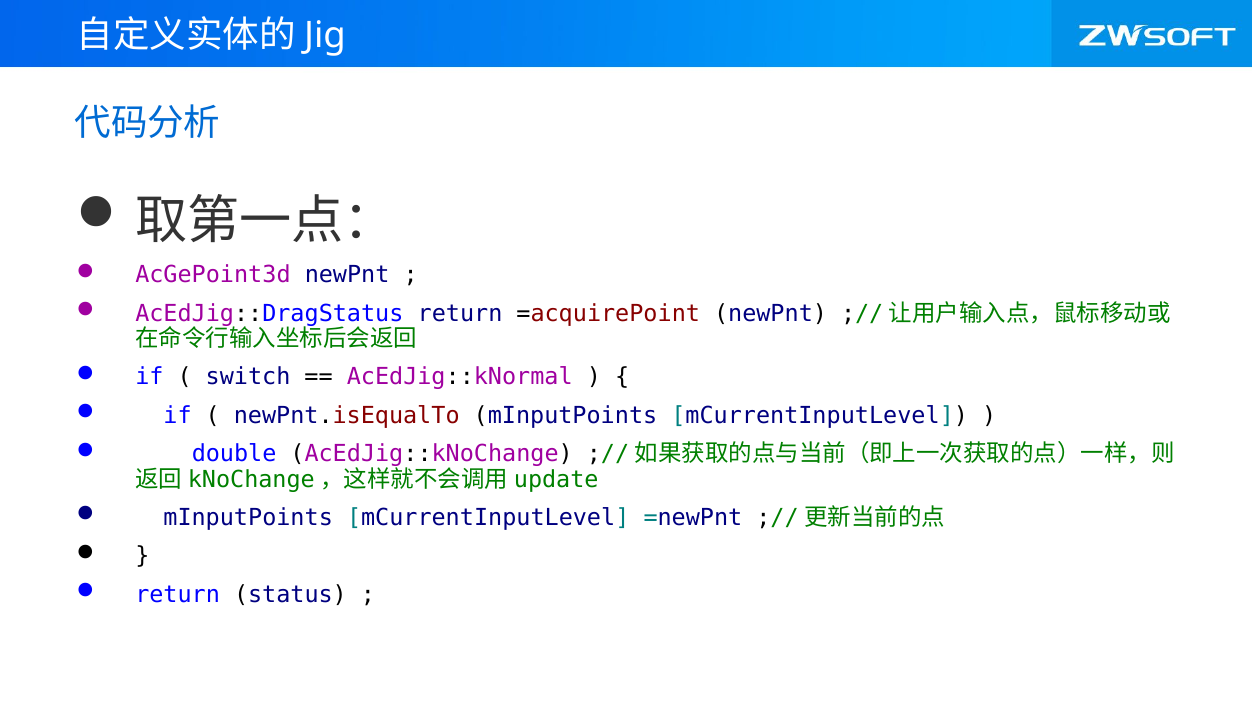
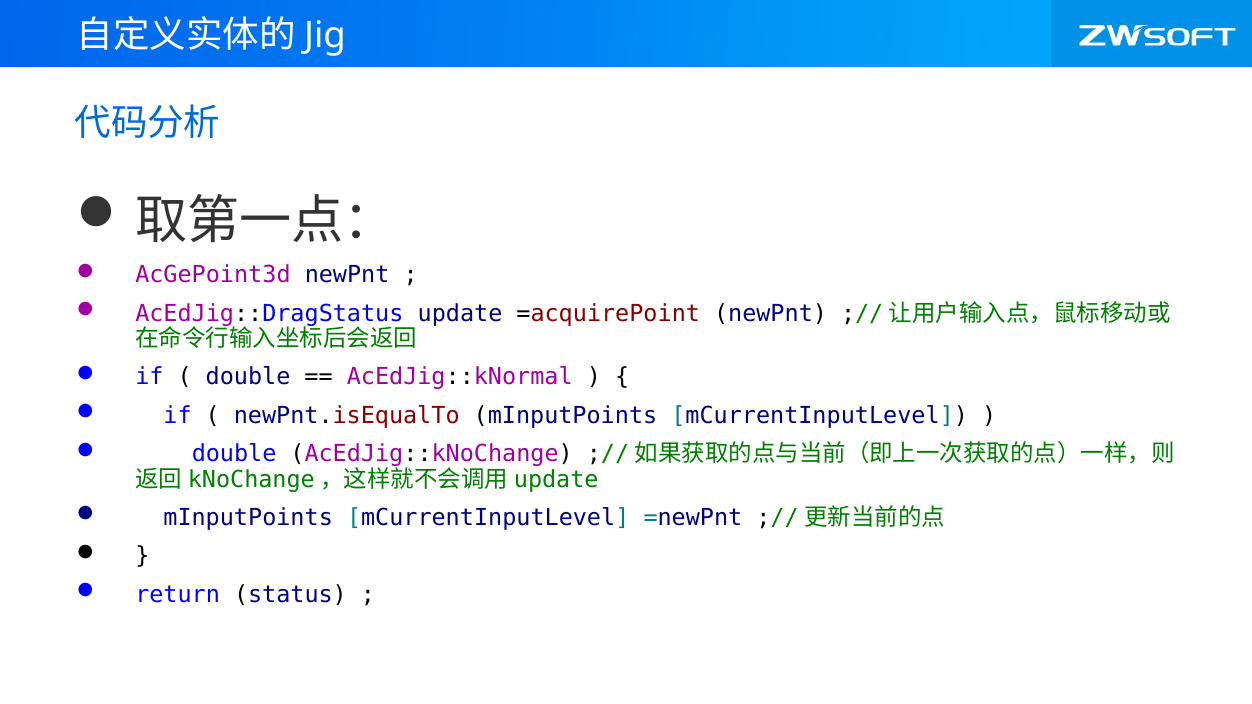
AcEdJig::DragStatus return: return -> update (460, 314)
switch: switch -> double (248, 377)
